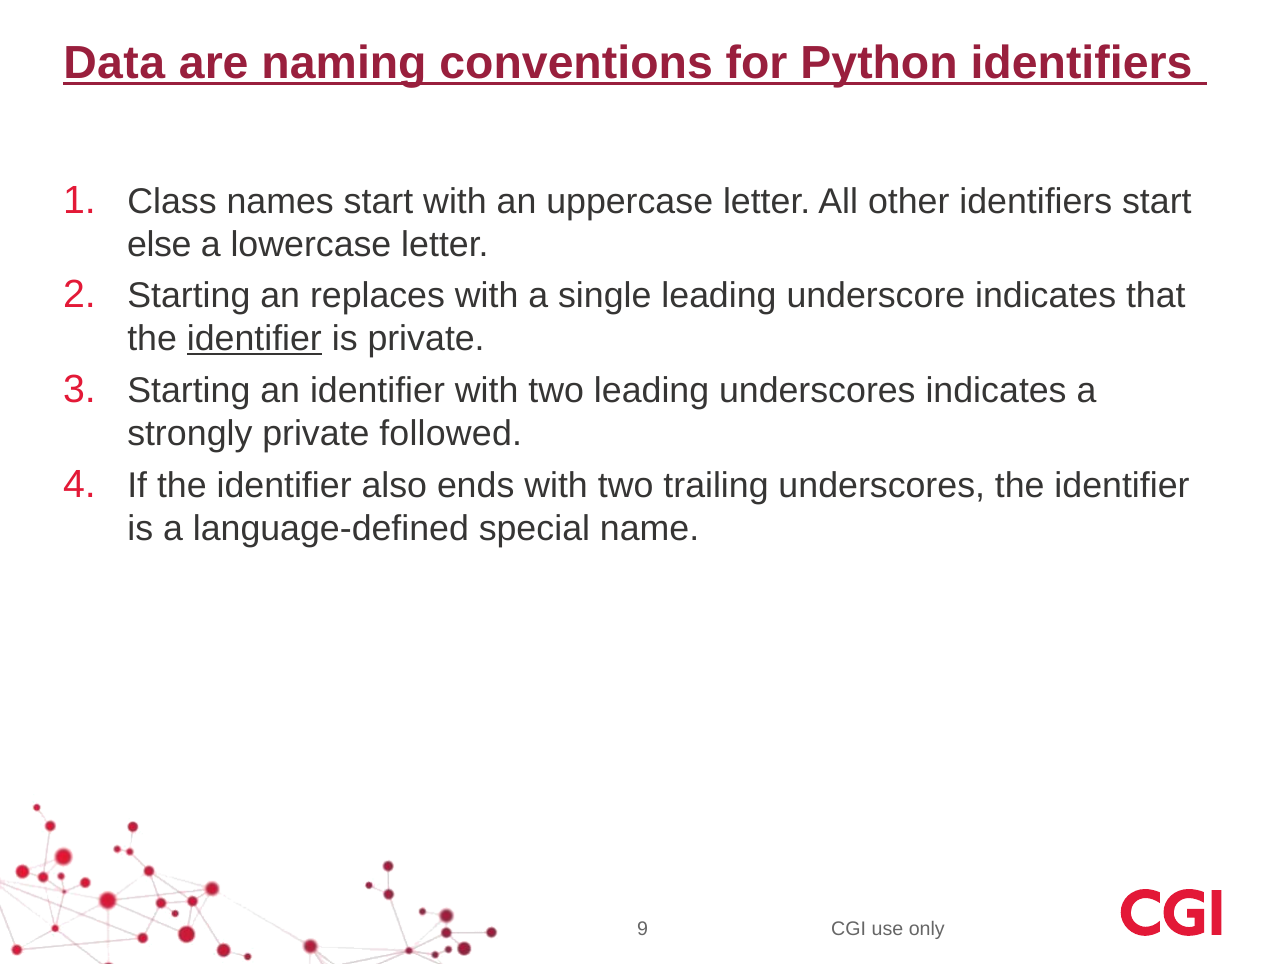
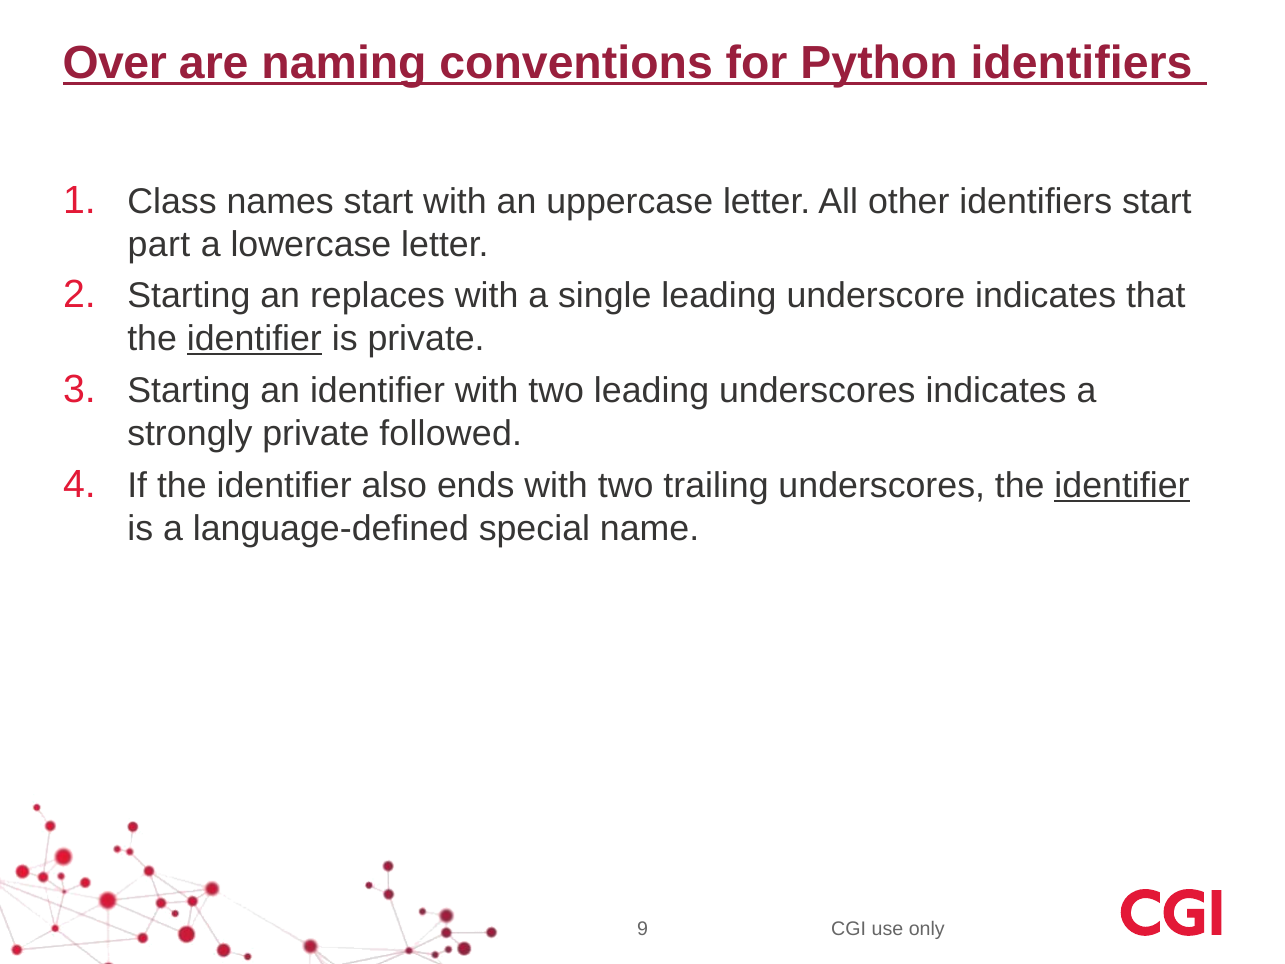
Data: Data -> Over (115, 63)
else: else -> part (159, 244)
identifier underline: none -> present (1122, 485)
